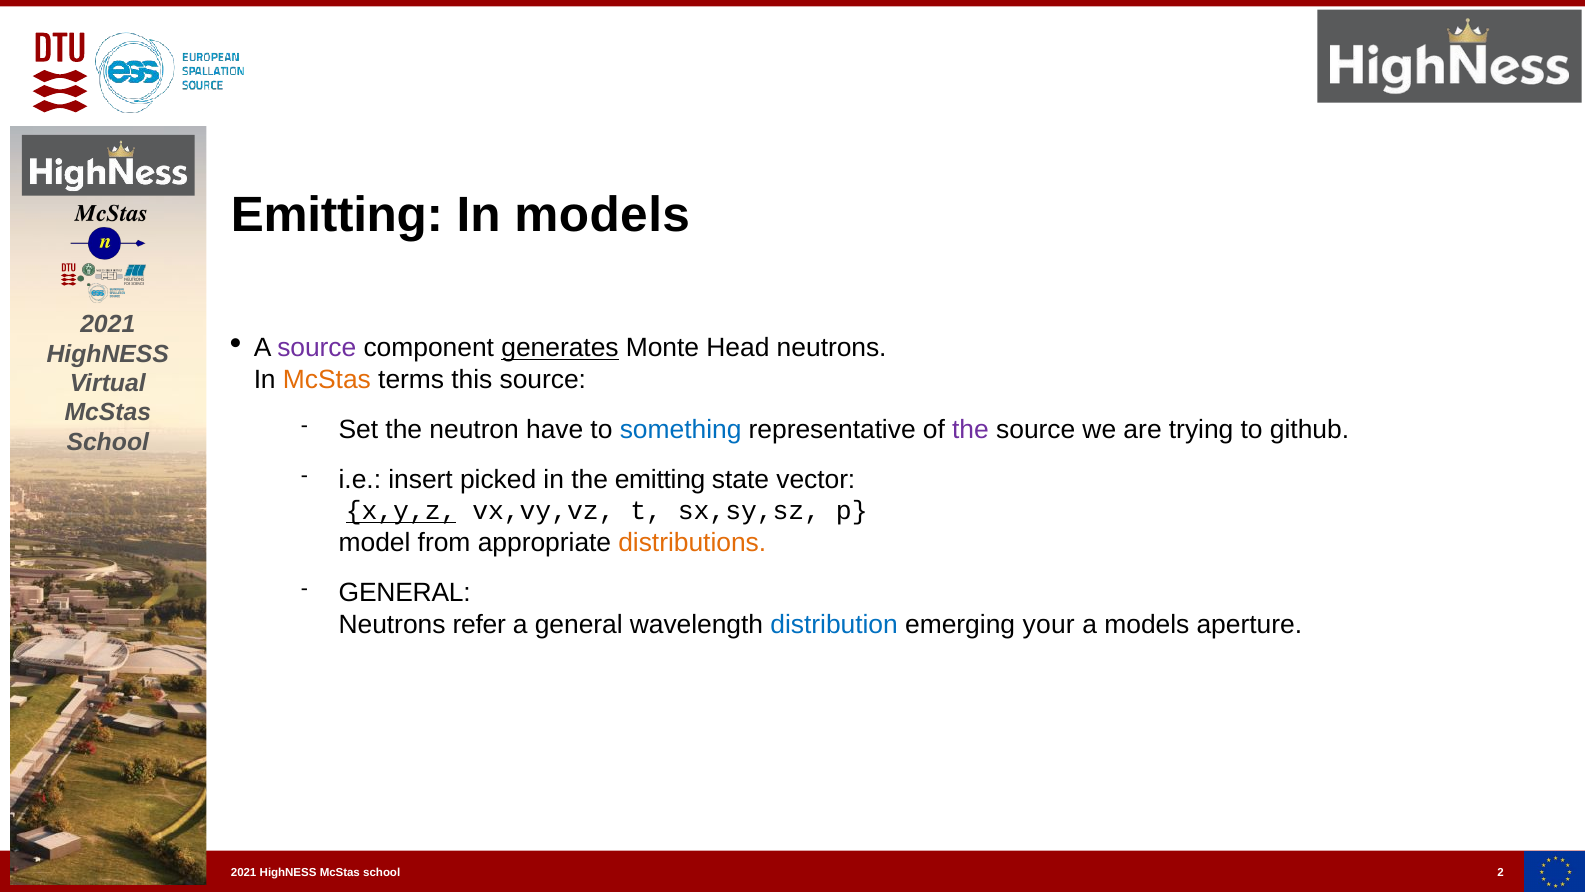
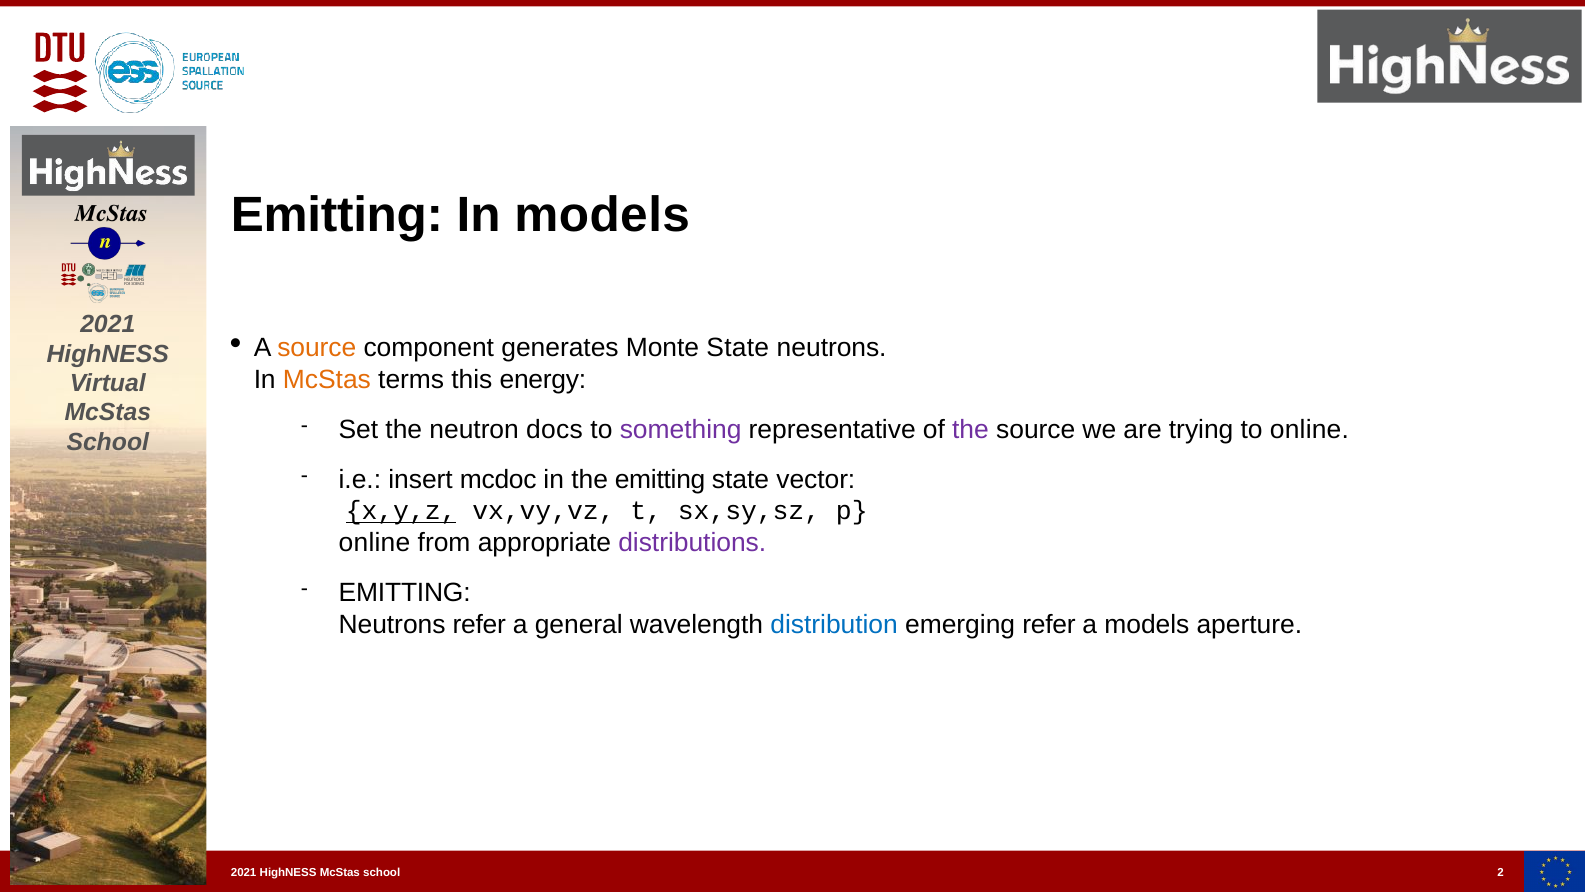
source colour: purple -> orange (317, 348)
generates underline: present -> none (560, 348)
Monte Head: Head -> State (738, 348)
this source: source -> energy (543, 380)
have: have -> docs (555, 430)
something colour: blue -> purple (681, 430)
to github: github -> online (1309, 430)
picked: picked -> mcdoc (498, 480)
model: model -> online (374, 543)
distributions colour: orange -> purple (692, 543)
GENERAL: GENERAL -> EMITTING (405, 593)
emerging your: your -> refer (1049, 625)
